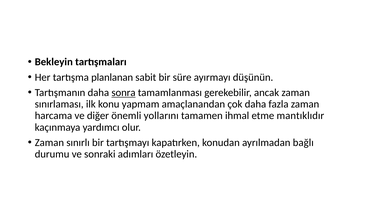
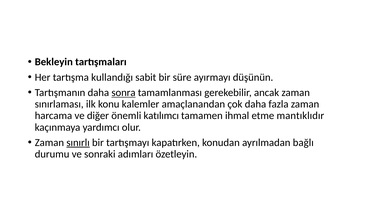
planlanan: planlanan -> kullandığı (112, 77)
yapmam: yapmam -> kalemler (141, 104)
yollarını: yollarını -> katılımcı (161, 116)
sınırlı underline: none -> present (78, 143)
